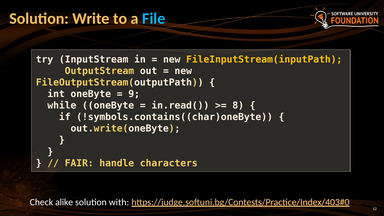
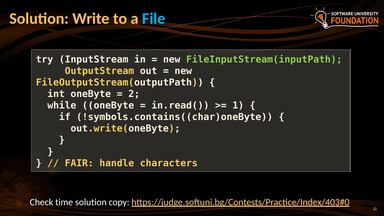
FileInputStream(inputPath colour: yellow -> light green (264, 59)
9: 9 -> 2 (134, 94)
8: 8 -> 1 (238, 106)
alike: alike -> time (64, 202)
with: with -> copy (119, 202)
